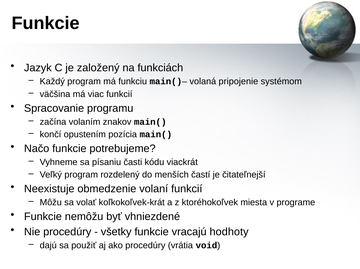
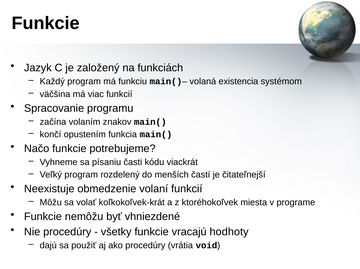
pripojenie: pripojenie -> existencia (238, 82)
pozícia: pozícia -> funkcia (123, 135)
